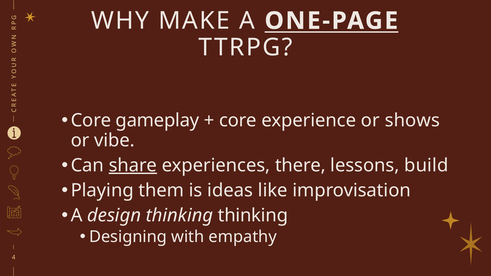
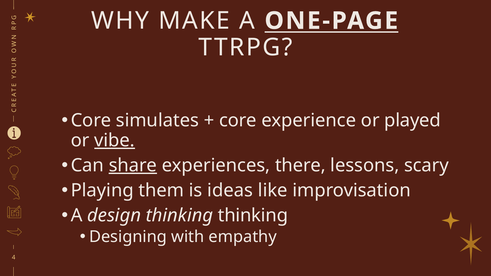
gameplay: gameplay -> simulates (157, 121)
shows: shows -> played (413, 121)
vibe underline: none -> present (115, 141)
build: build -> scary (426, 166)
